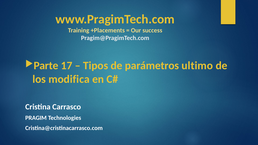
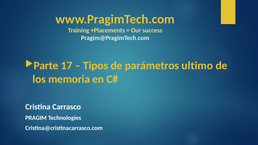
modifica: modifica -> memoria (69, 79)
